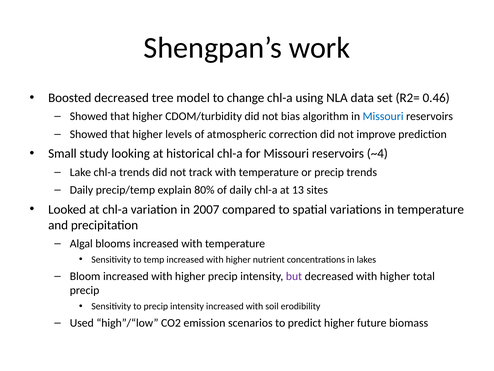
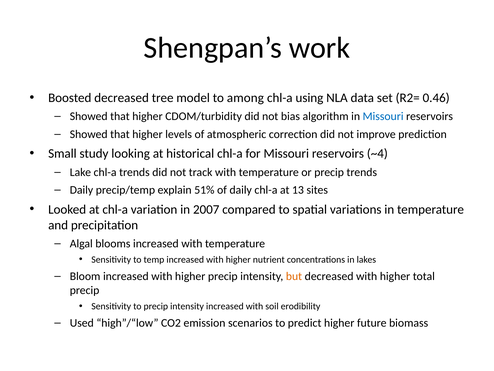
change: change -> among (245, 98)
80%: 80% -> 51% (204, 190)
but colour: purple -> orange (294, 276)
